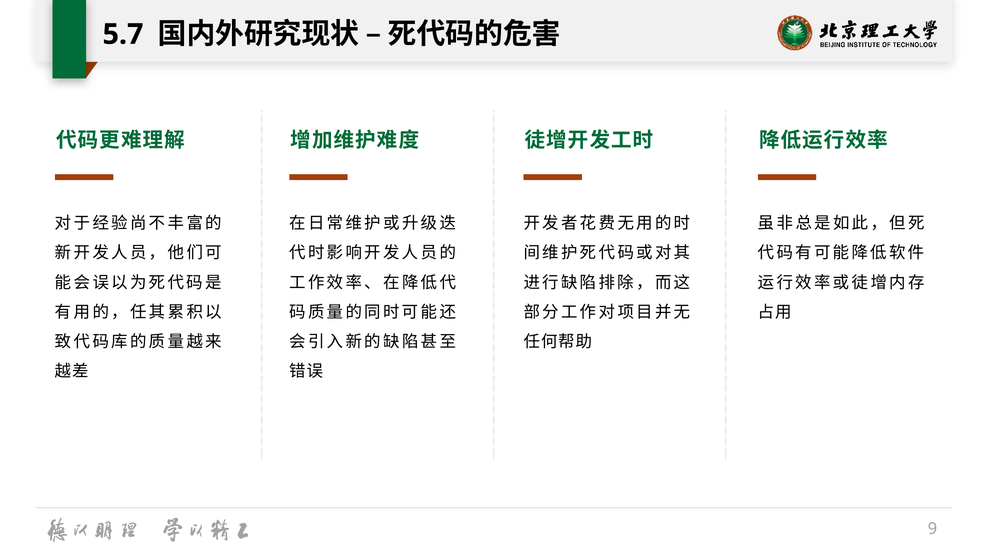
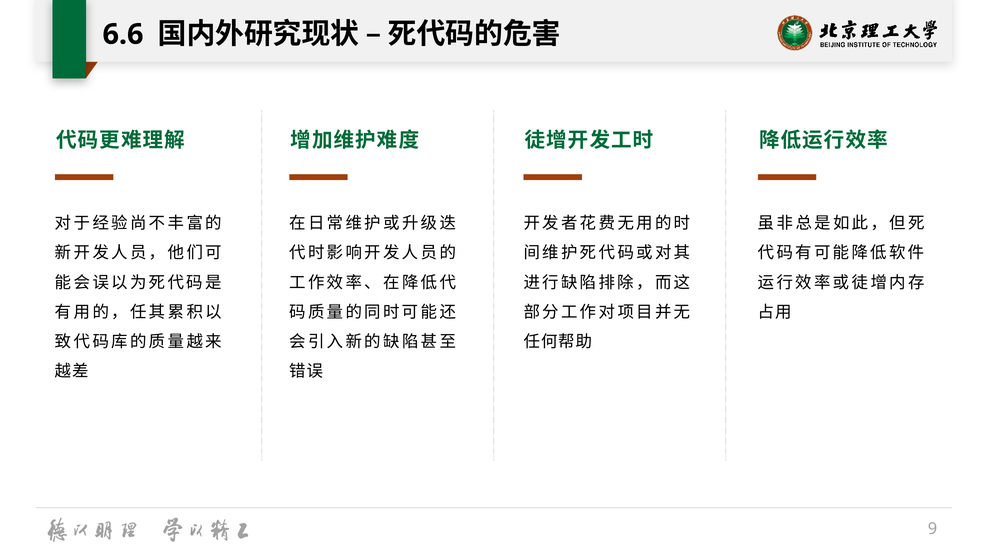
5.7: 5.7 -> 6.6 (123, 34)
